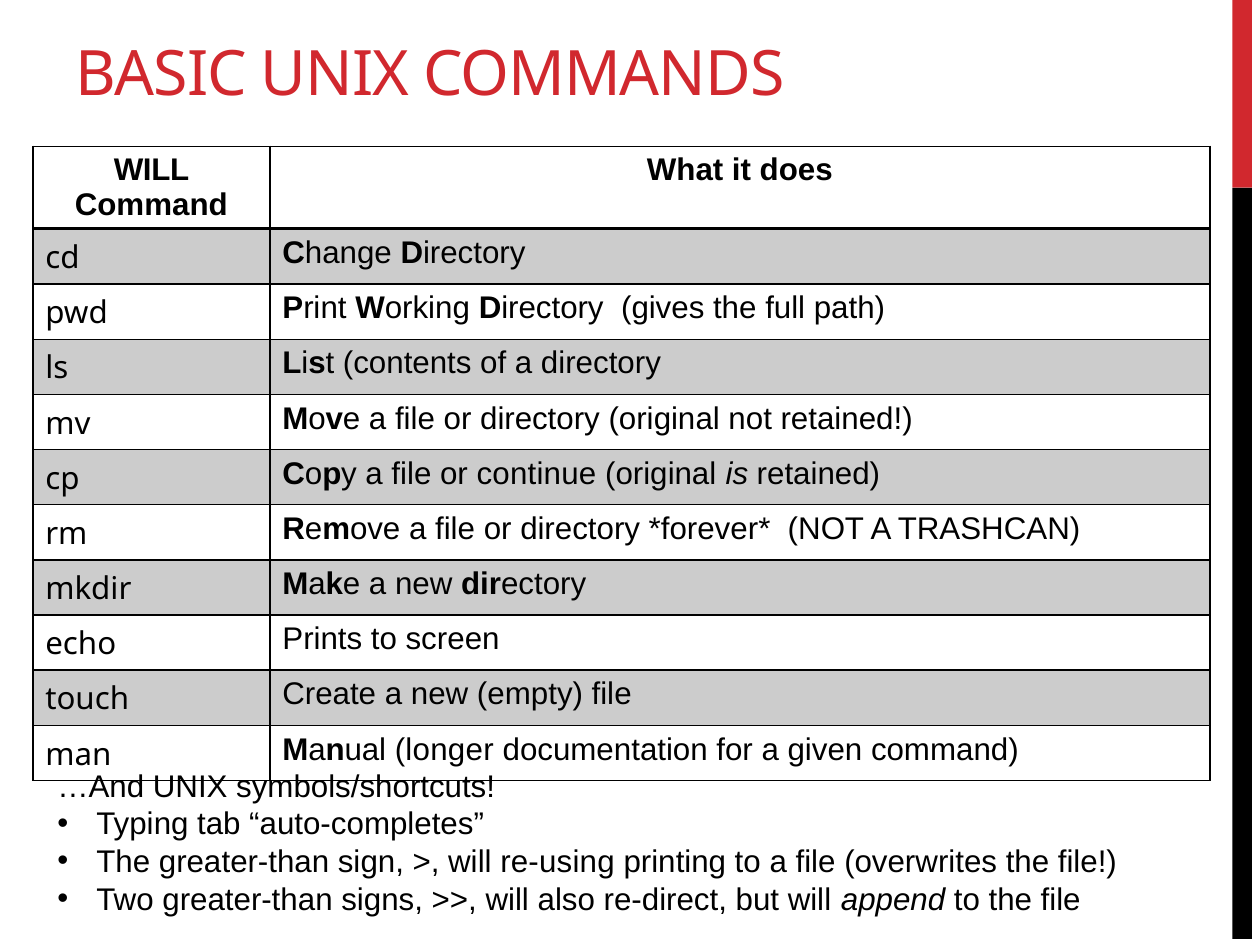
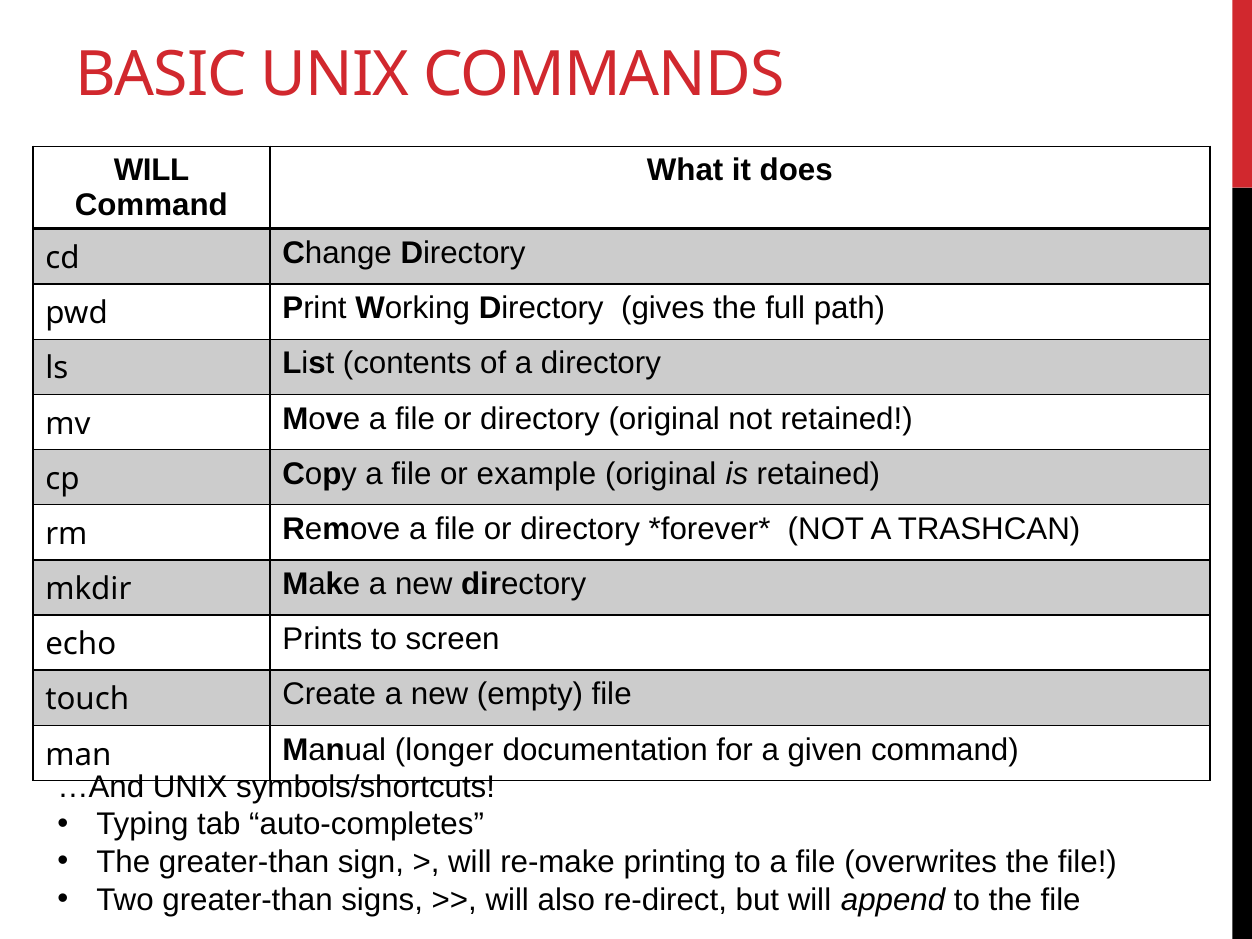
continue: continue -> example (536, 474)
re-using: re-using -> re-make (558, 862)
